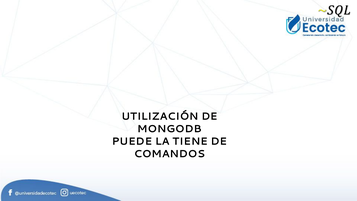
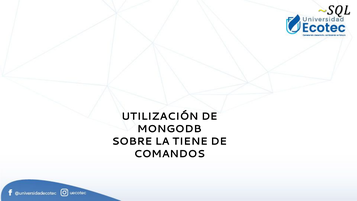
PUEDE: PUEDE -> SOBRE (132, 141)
